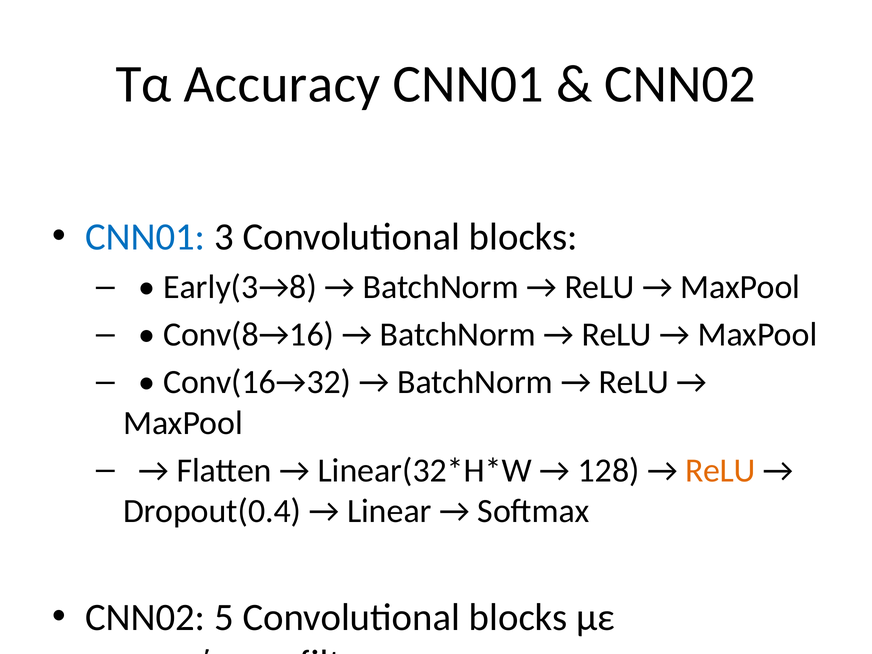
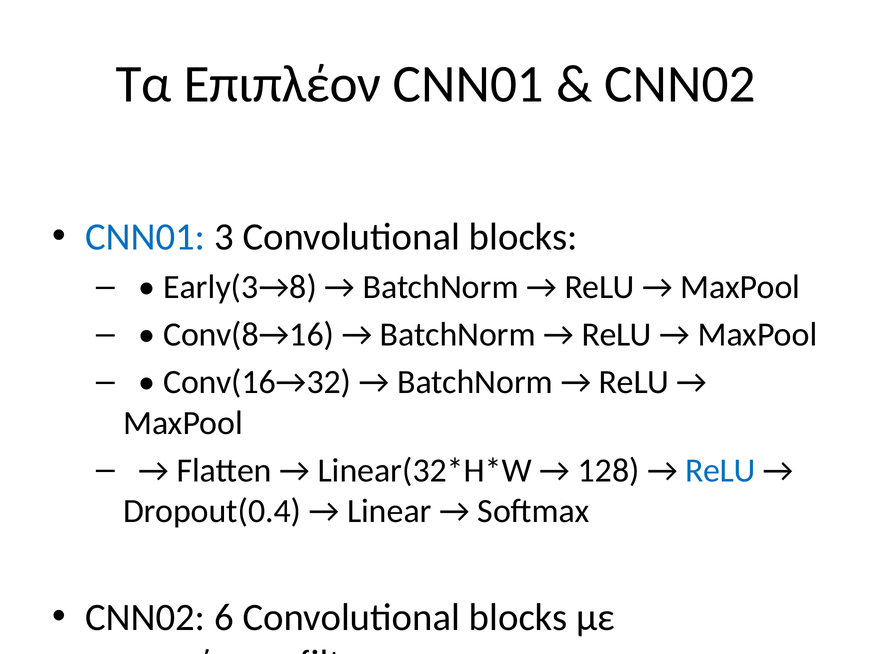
Accuracy: Accuracy -> Επιπλέον (282, 84)
ReLU colour: orange -> blue (720, 471)
5: 5 -> 6 (224, 617)
